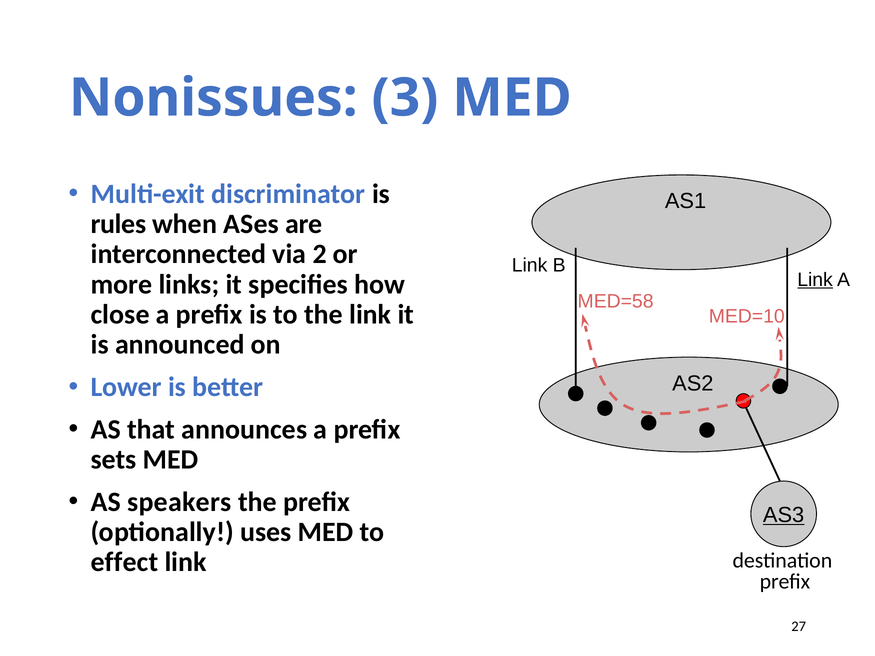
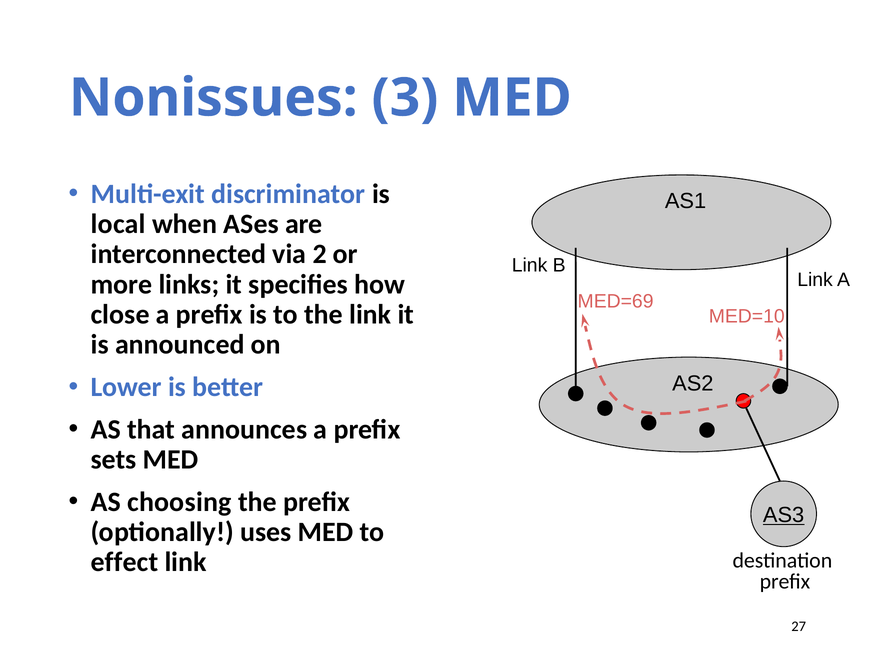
rules: rules -> local (118, 224)
Link underline: present -> none (815, 280)
MED=58: MED=58 -> MED=69 (616, 302)
speakers: speakers -> choosing (179, 502)
